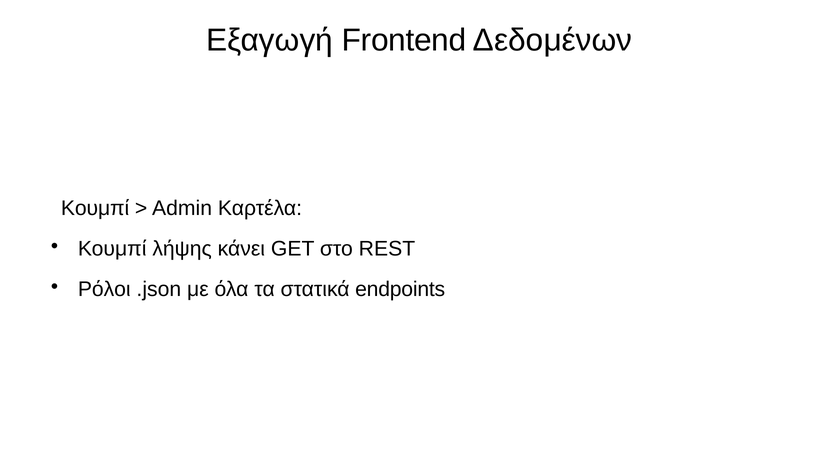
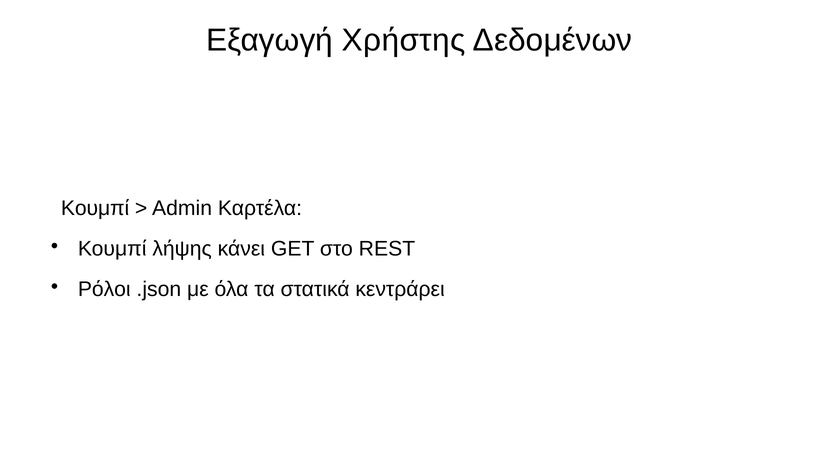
Frontend: Frontend -> Χρήστης (404, 40)
endpoints: endpoints -> κεντράρει (400, 289)
